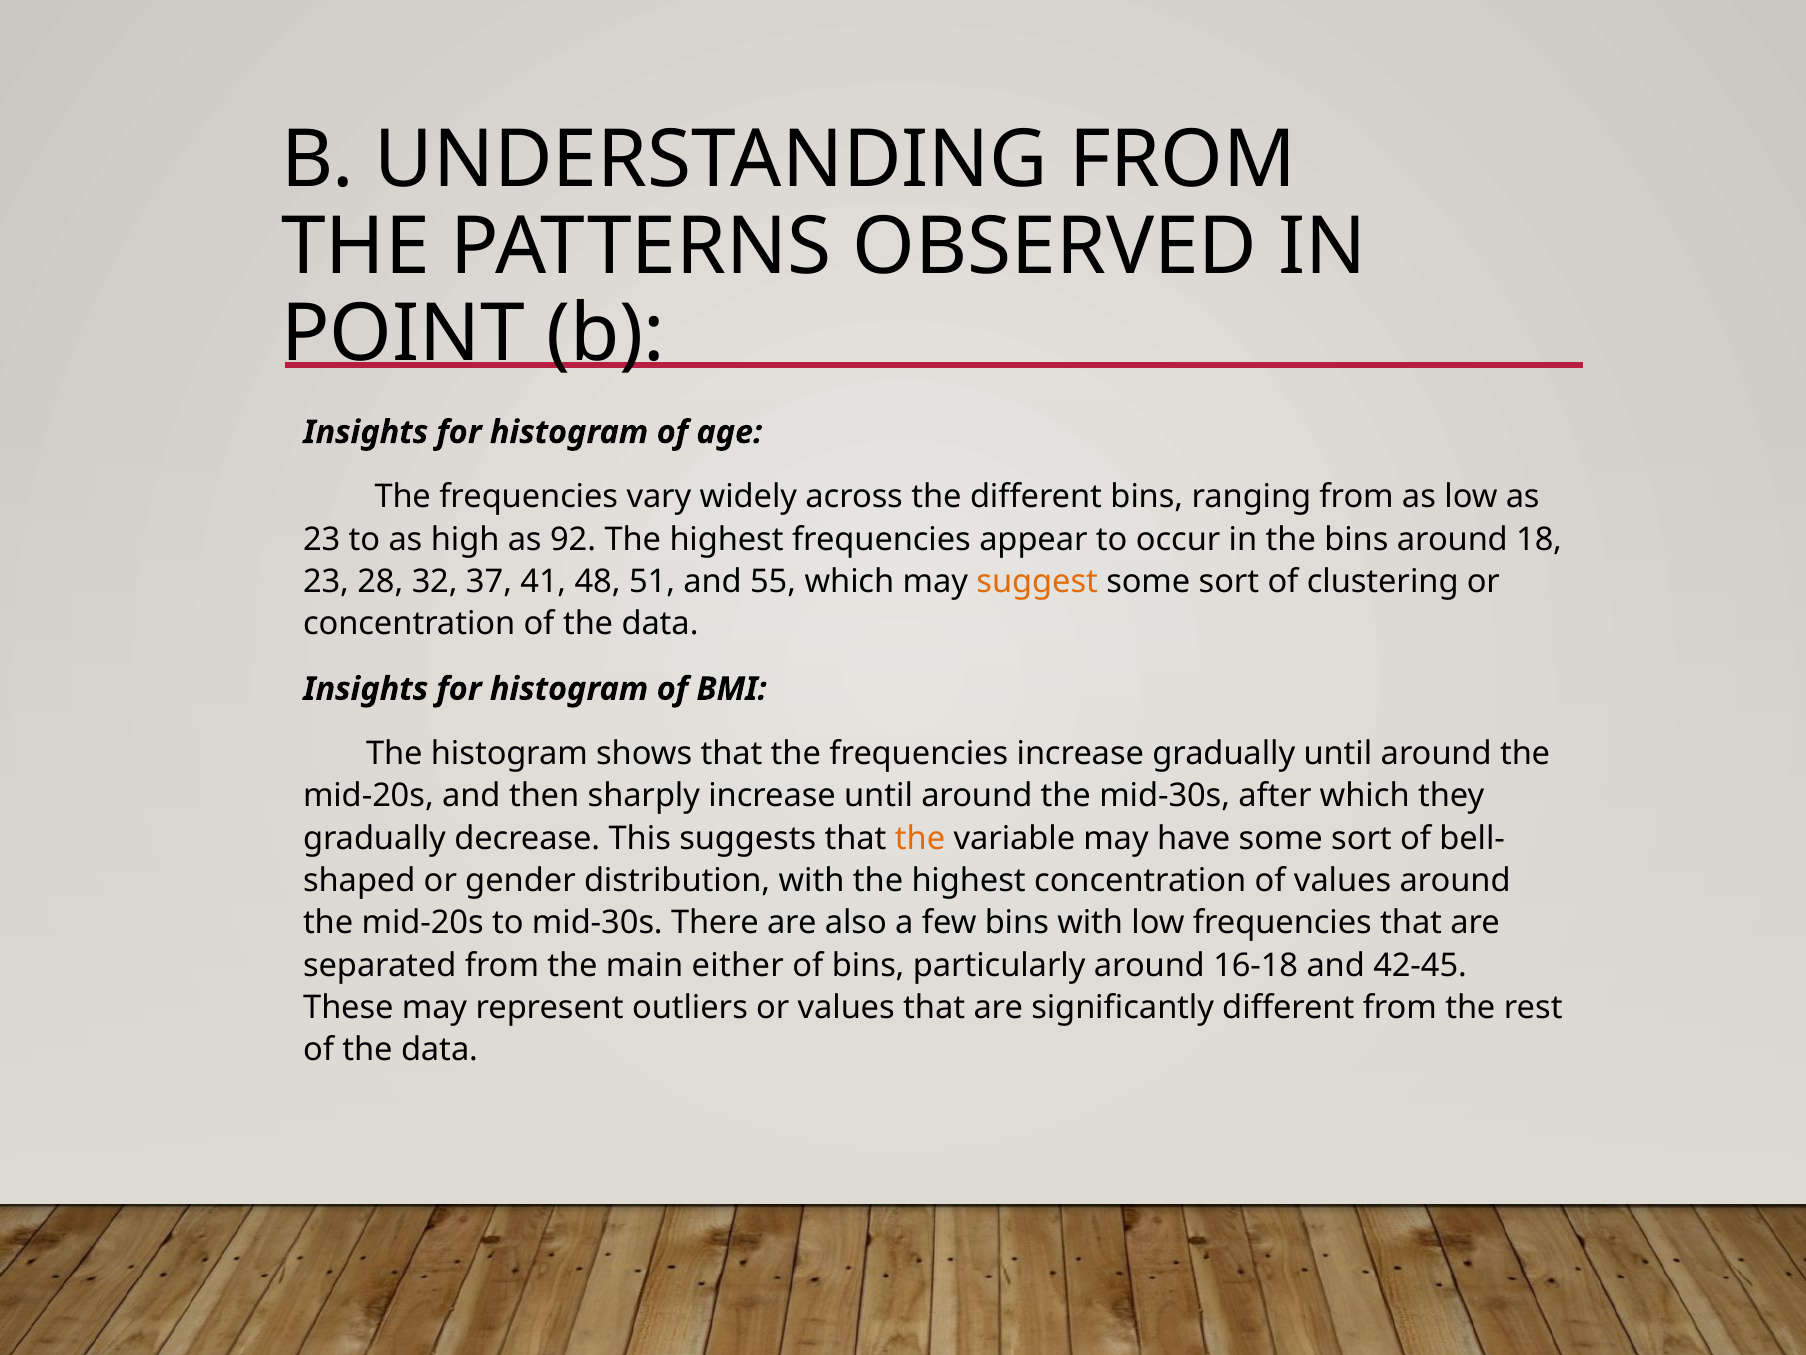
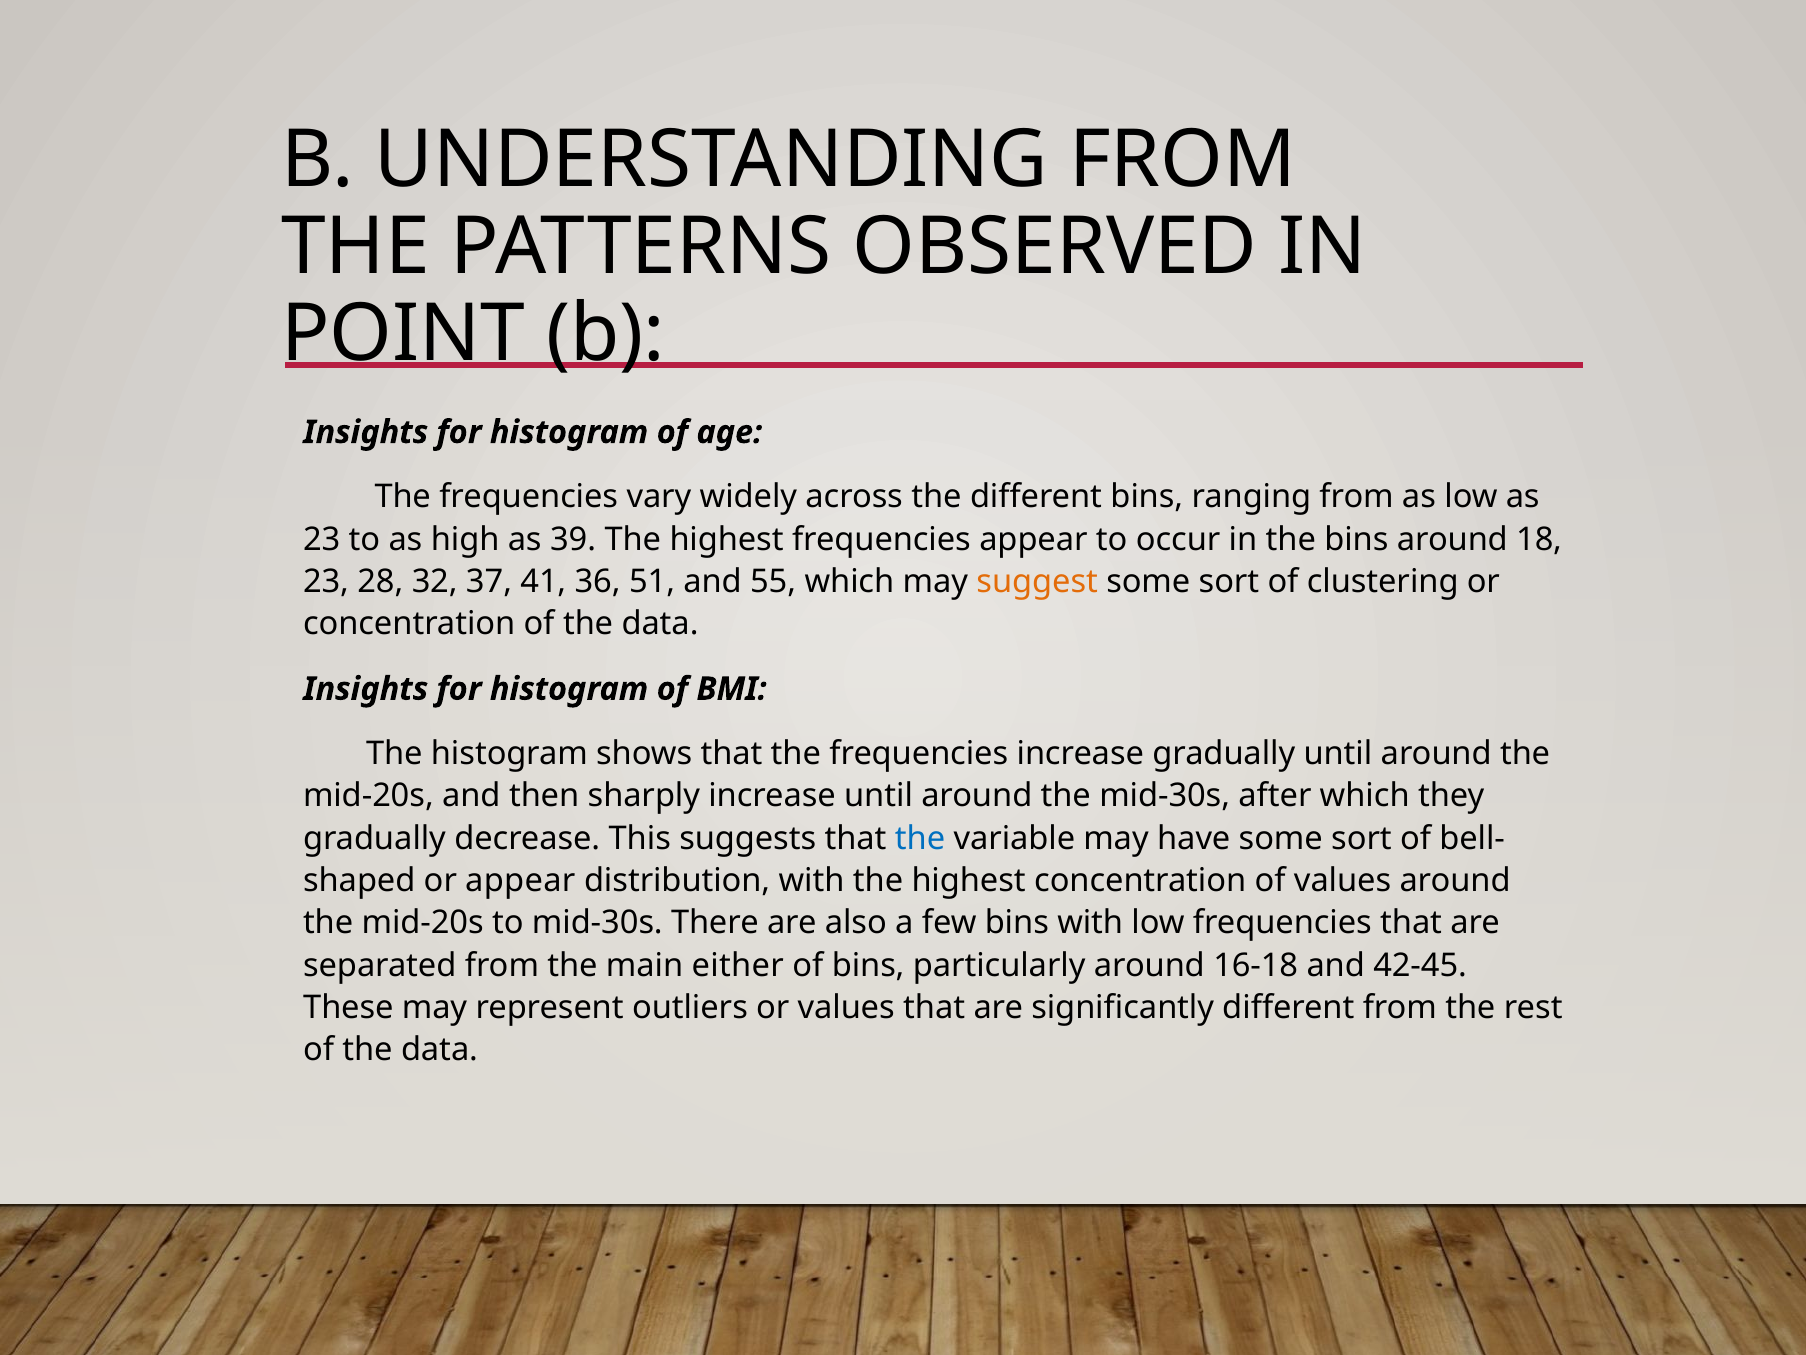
92: 92 -> 39 (573, 539)
48: 48 -> 36 (598, 582)
the colour: orange -> blue (920, 838)
or gender: gender -> appear (520, 880)
